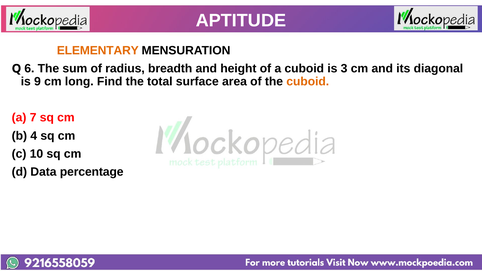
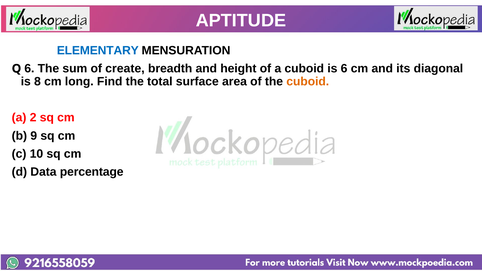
ELEMENTARY colour: orange -> blue (98, 51)
radius: radius -> create (125, 69)
is 3: 3 -> 6 (344, 69)
9: 9 -> 8 (37, 82)
7: 7 -> 2 (33, 118)
4: 4 -> 9 (34, 136)
